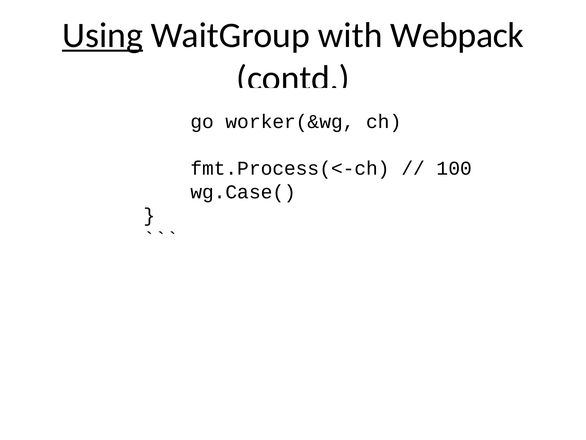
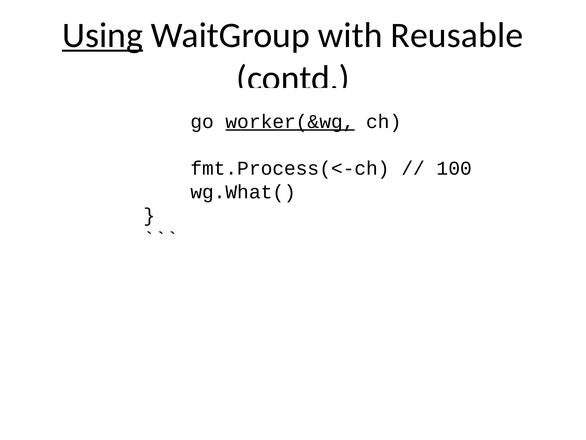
Webpack: Webpack -> Reusable (457, 35)
worker(&wg underline: none -> present (290, 121)
wg.Case(: wg.Case( -> wg.What( (243, 192)
